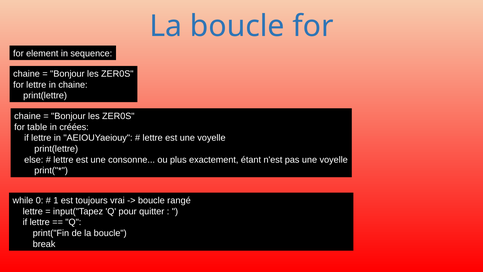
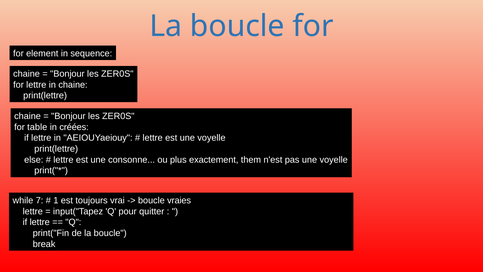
étant: étant -> them (251, 160)
0: 0 -> 7 (40, 200)
rangé: rangé -> vraies (179, 200)
